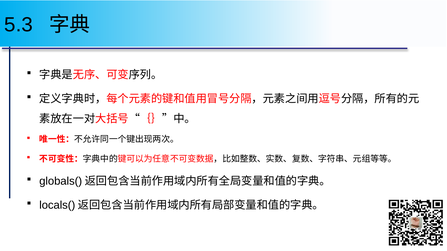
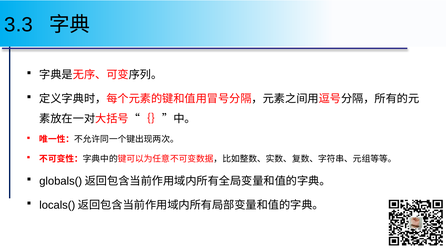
5.3: 5.3 -> 3.3 (19, 25)
